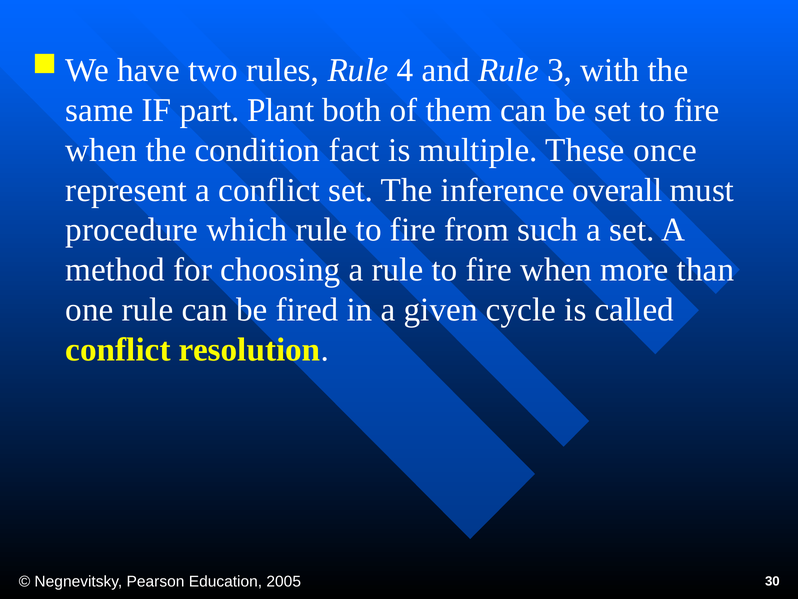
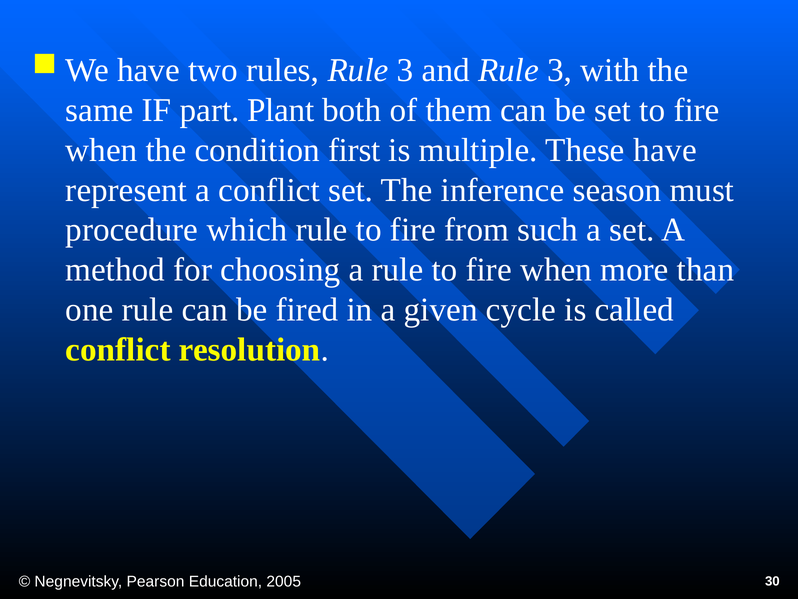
rules Rule 4: 4 -> 3 (405, 70)
fact: fact -> first (354, 150)
These once: once -> have (665, 150)
overall: overall -> season (617, 190)
